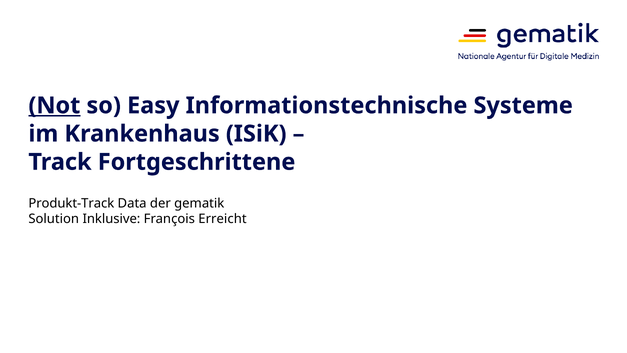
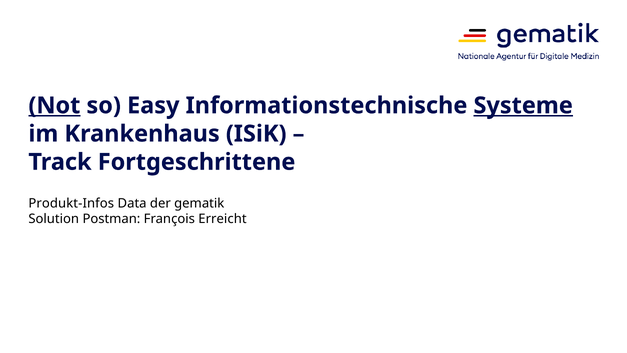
Systeme underline: none -> present (523, 105)
Produkt-Track: Produkt-Track -> Produkt-Infos (71, 203)
Inklusive: Inklusive -> Postman (111, 219)
